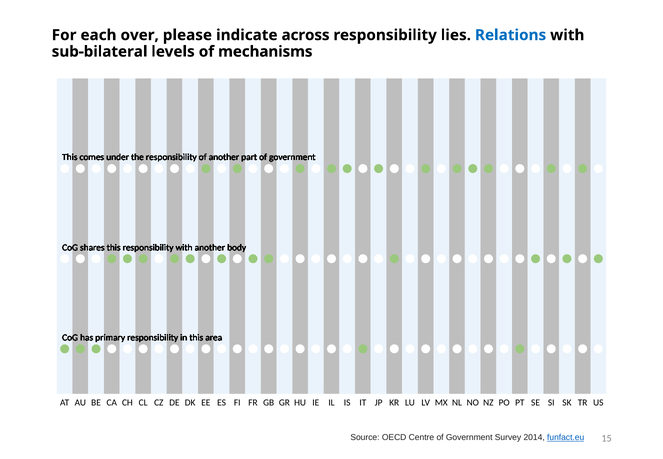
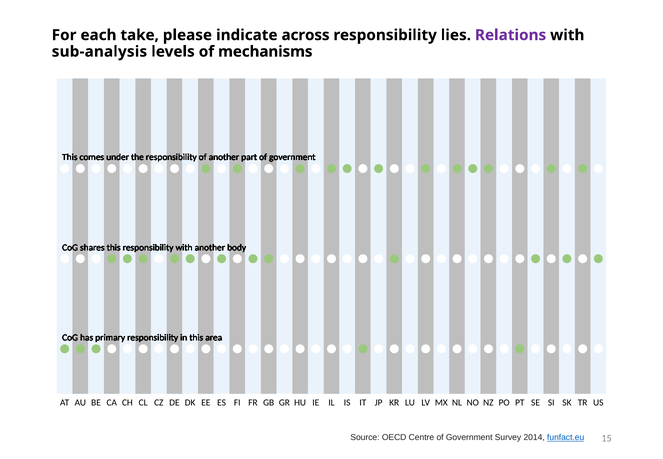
over: over -> take (140, 35)
Relations colour: blue -> purple (511, 35)
sub-bilateral: sub-bilateral -> sub-analysis (99, 52)
